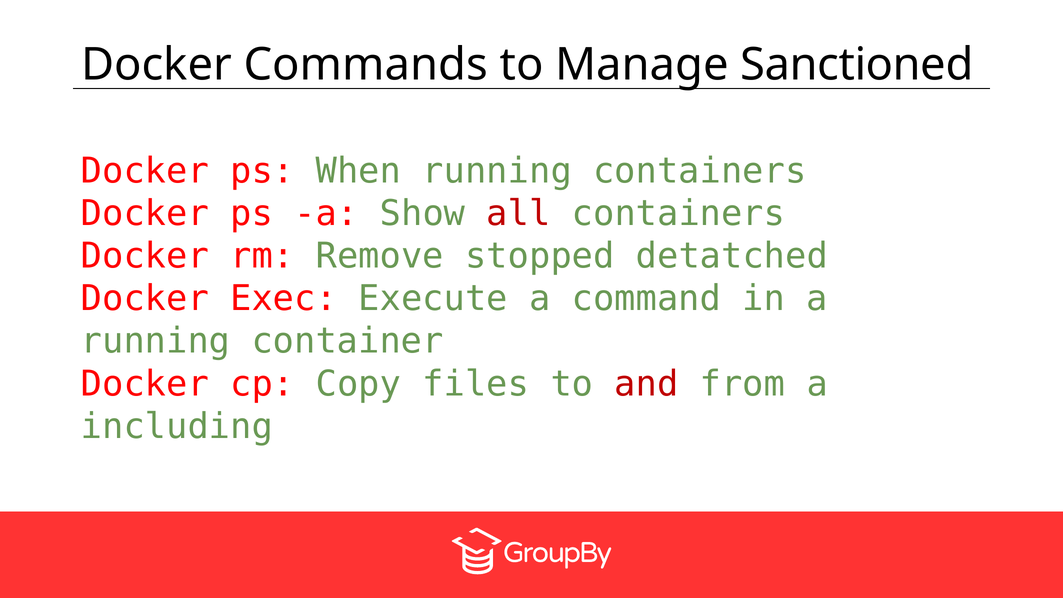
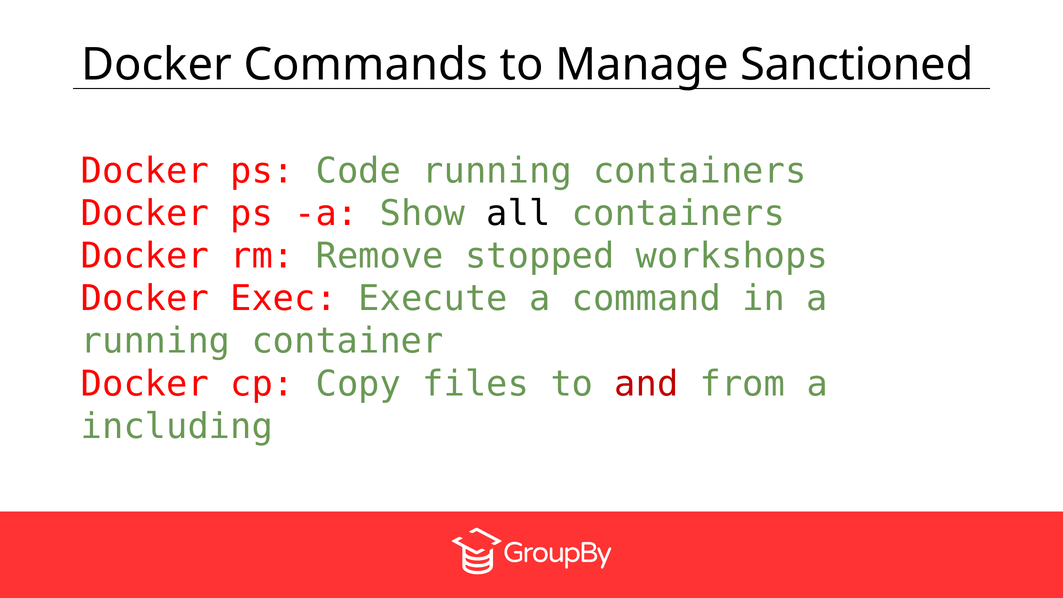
When: When -> Code (359, 171)
all colour: red -> black (518, 214)
detatched: detatched -> workshops (732, 256)
